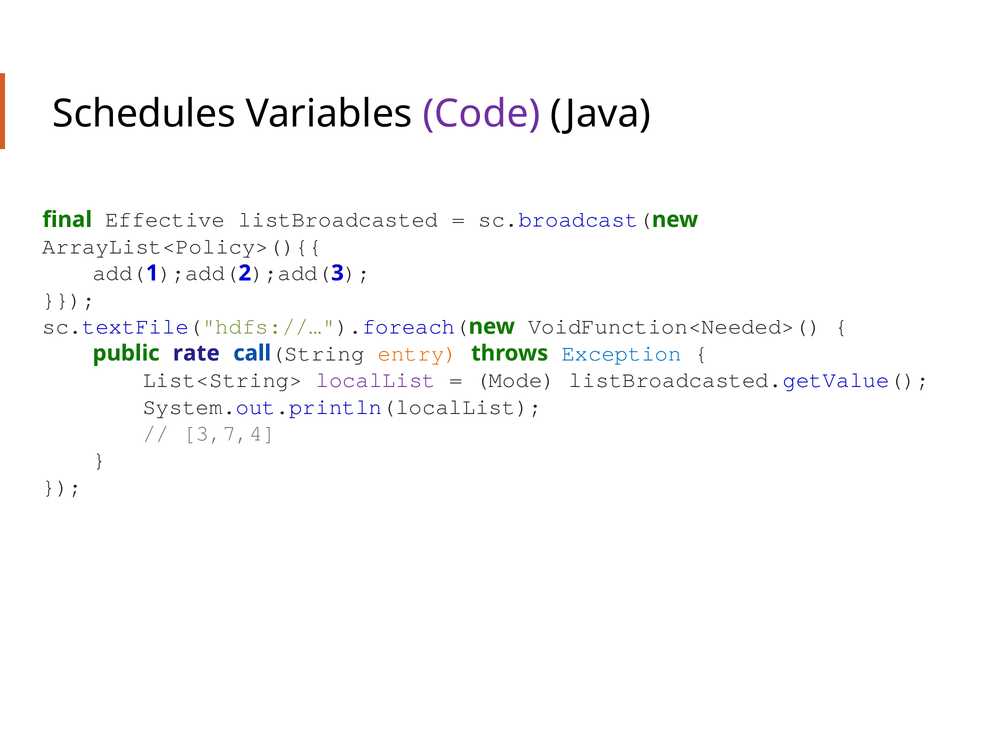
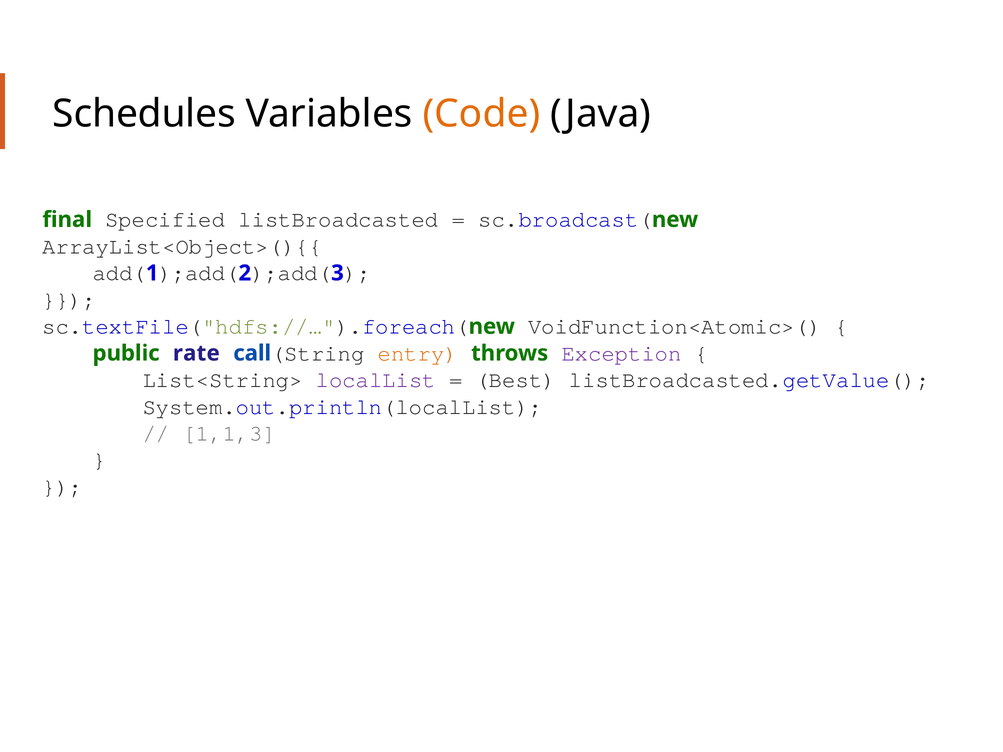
Code colour: purple -> orange (481, 114)
Effective: Effective -> Specified (165, 220)
ArrayList<Policy>(){{: ArrayList<Policy>(){{ -> ArrayList<Object>(){{ (182, 246)
VoidFunction<Needed>(: VoidFunction<Needed>( -> VoidFunction<Atomic>( (675, 327)
Exception colour: blue -> purple (622, 353)
Mode: Mode -> Best (516, 380)
3,7,4: 3,7,4 -> 1,1,3 (229, 434)
